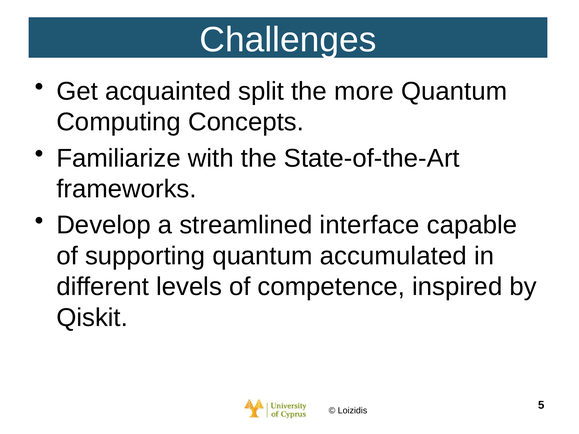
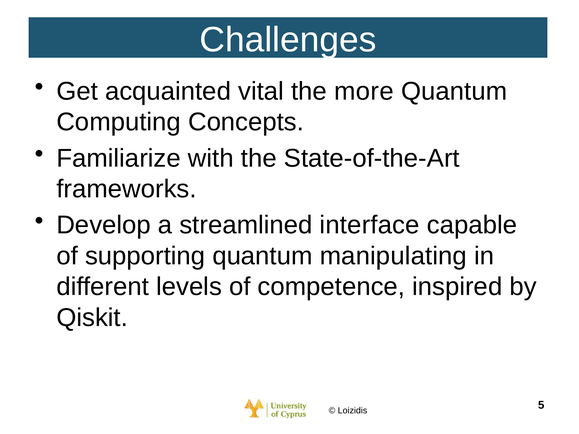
split: split -> vital (261, 91)
accumulated: accumulated -> manipulating (393, 256)
